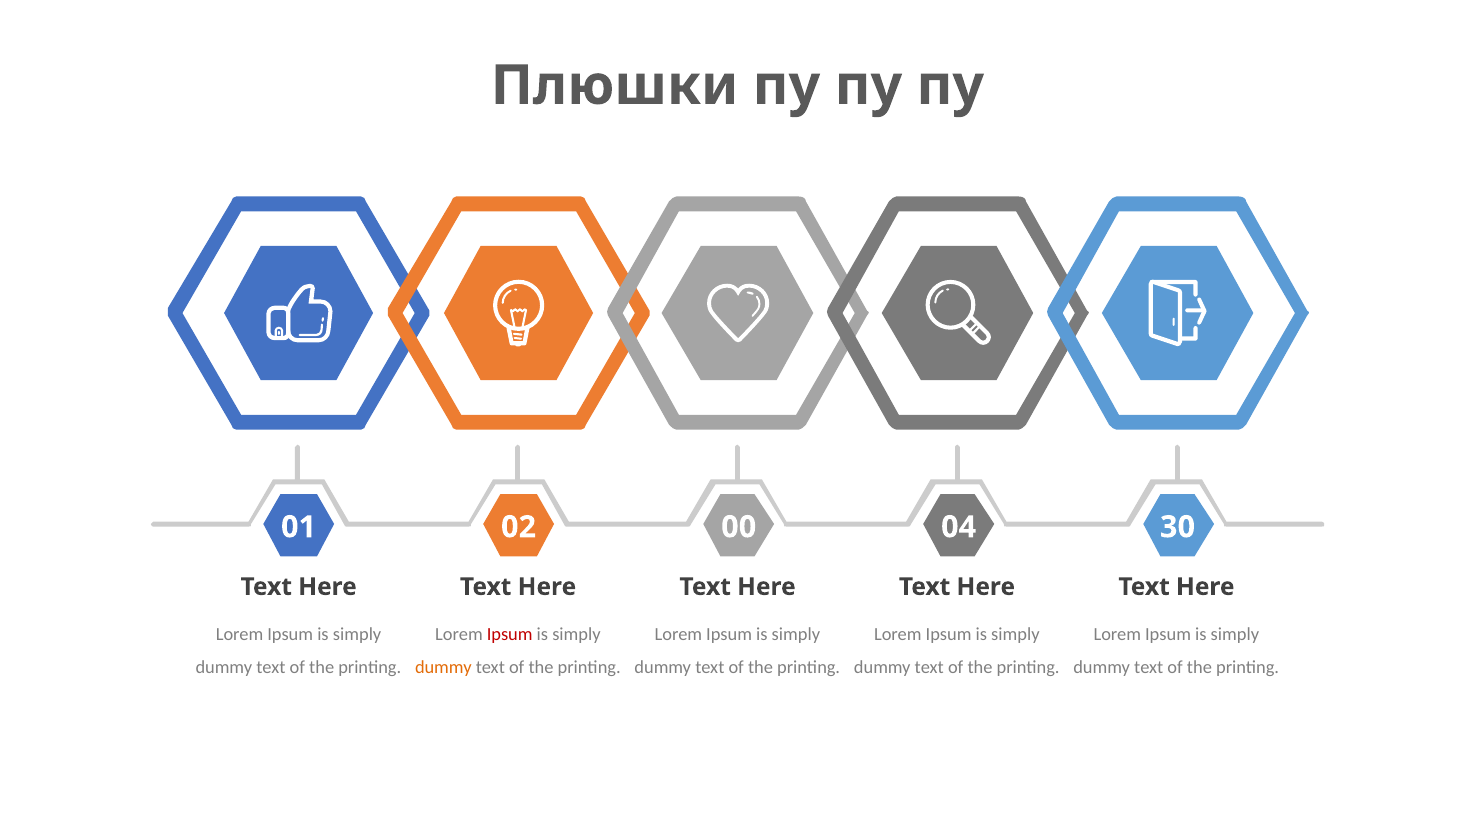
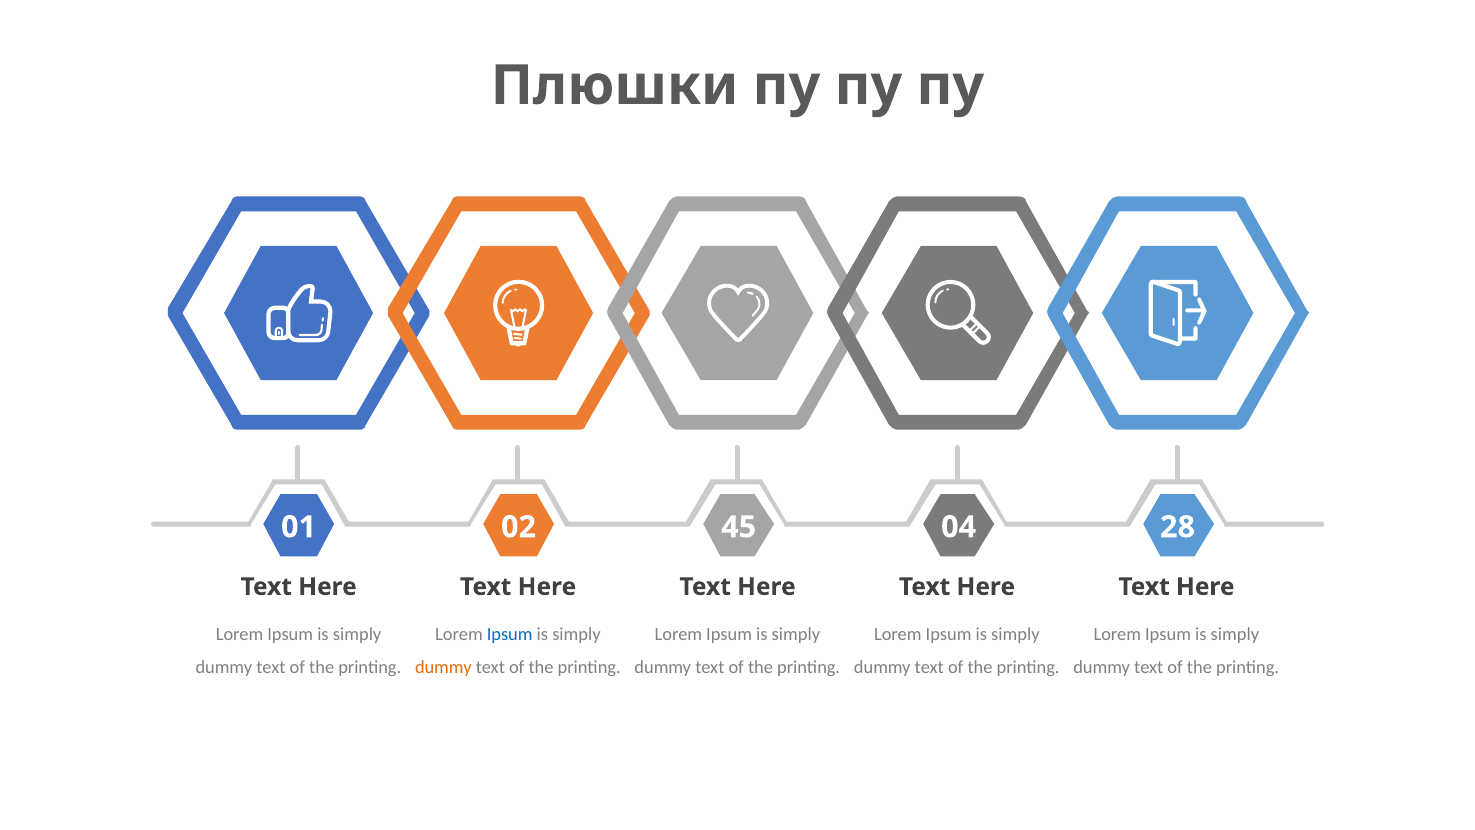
00: 00 -> 45 (739, 527)
30: 30 -> 28 (1178, 527)
Ipsum colour: red -> blue (510, 634)
